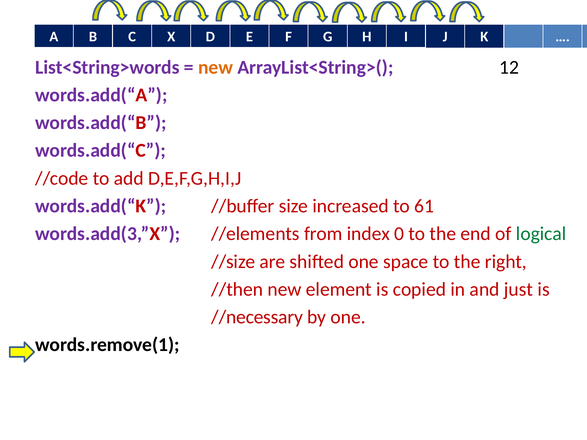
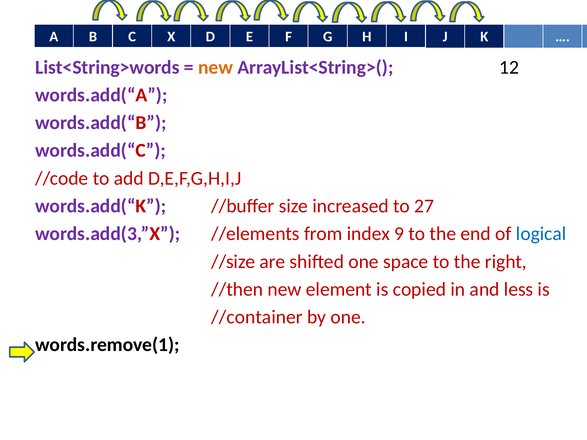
61: 61 -> 27 (424, 206)
0: 0 -> 9 (399, 234)
logical colour: green -> blue (541, 234)
just: just -> less (519, 290)
//necessary: //necessary -> //container (257, 317)
